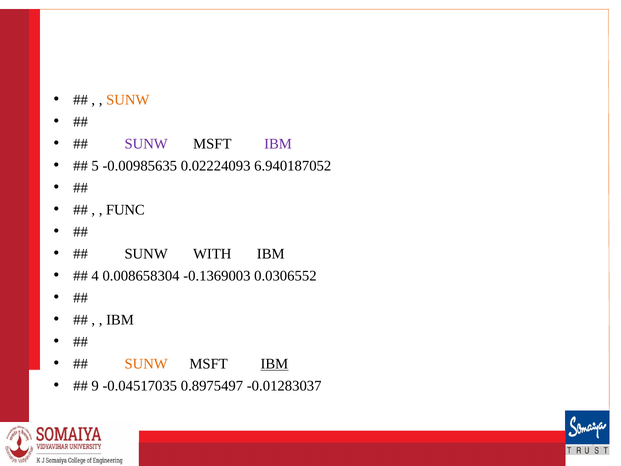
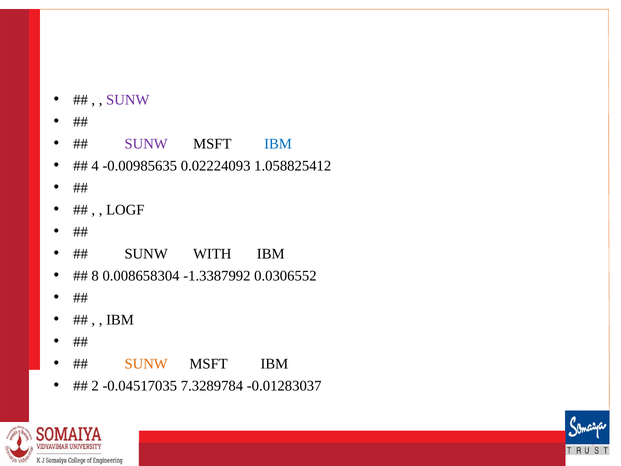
SUNW colour: orange -> purple (128, 100)
IBM colour: purple -> blue (278, 144)
5: 5 -> 4 (95, 166)
6.940187052: 6.940187052 -> 1.058825412 (293, 166)
FUNC: FUNC -> LOGF (125, 210)
4: 4 -> 8 (95, 276)
-0.1369003: -0.1369003 -> -1.3387992 (217, 276)
IBM underline: present -> none (274, 364)
9: 9 -> 2 (95, 386)
0.8975497: 0.8975497 -> 7.3289784 (212, 386)
